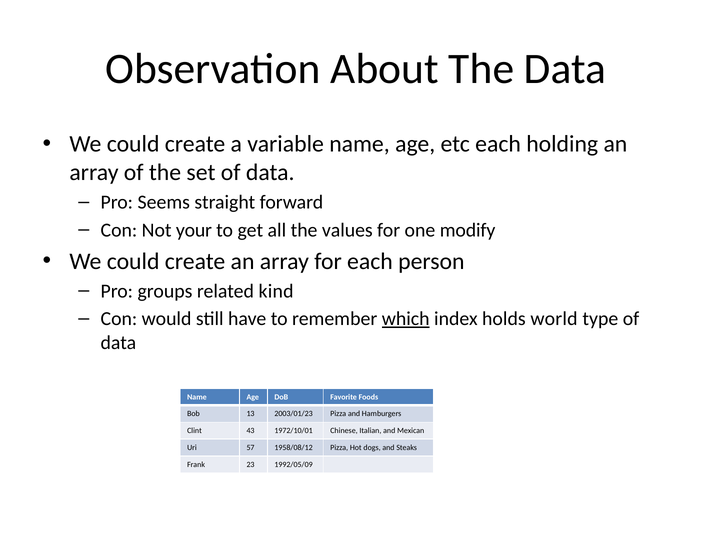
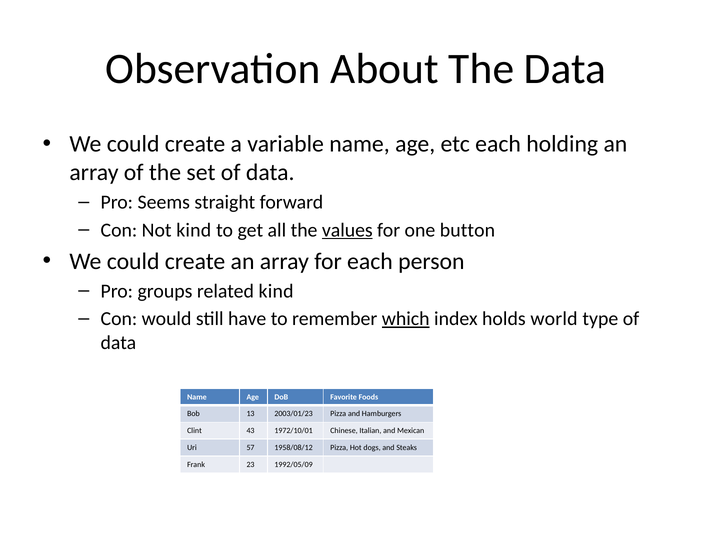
Not your: your -> kind (194, 230)
values underline: none -> present (347, 230)
modify: modify -> button (467, 230)
